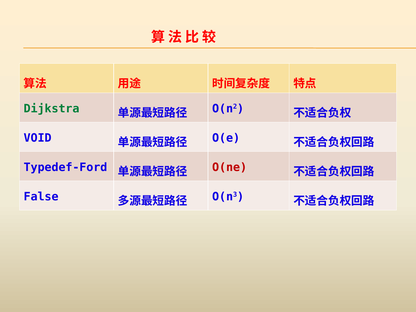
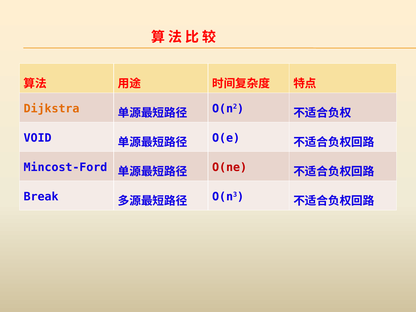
Dijkstra colour: green -> orange (52, 109)
Typedef-Ford: Typedef-Ford -> Mincost-Ford (65, 167)
False: False -> Break (41, 197)
